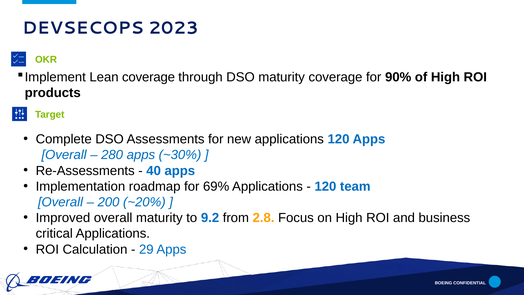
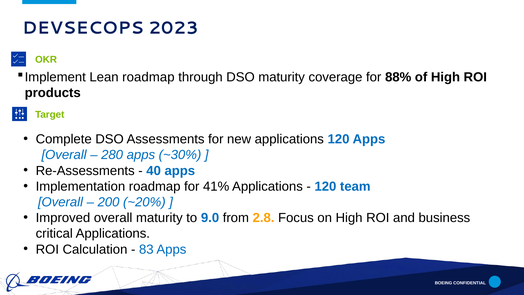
Lean coverage: coverage -> roadmap (148, 77)
90%: 90% -> 88% (398, 77)
69%: 69% -> 41% (216, 186)
9.2: 9.2 -> 9.0 (210, 218)
29: 29 -> 83 (146, 249)
